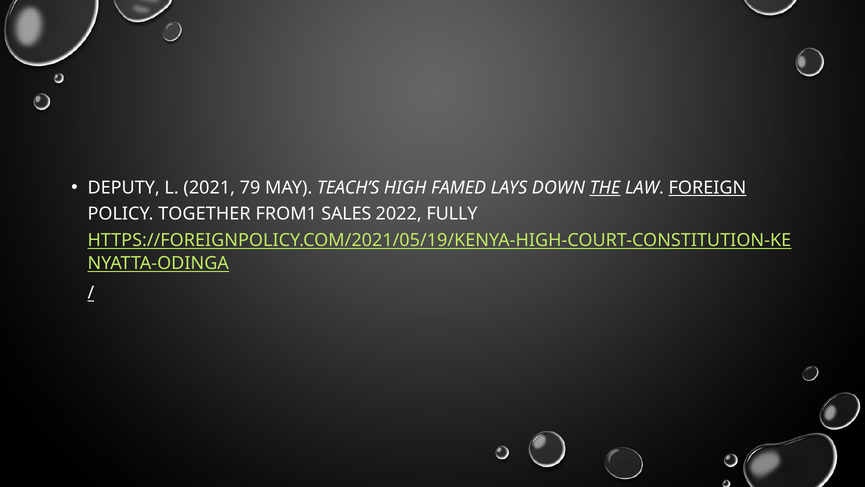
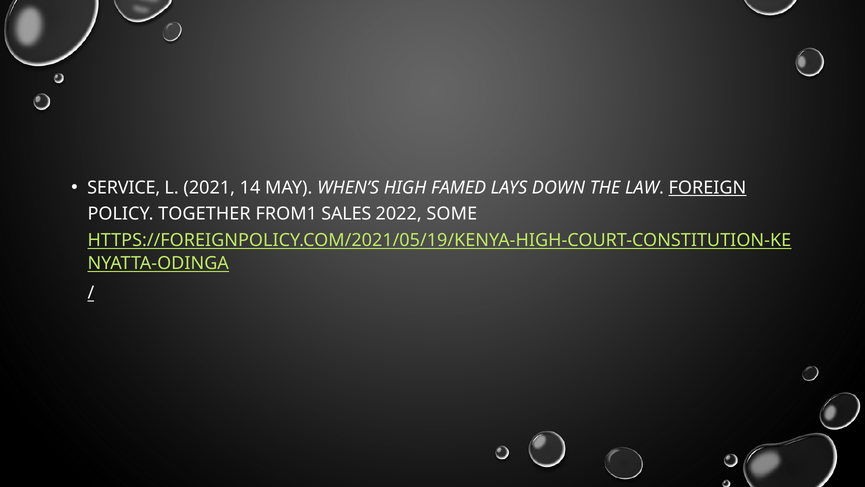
DEPUTY: DEPUTY -> SERVICE (124, 188)
79: 79 -> 14 (250, 188)
TEACH’S: TEACH’S -> WHEN’S (348, 188)
THE underline: present -> none (605, 188)
FULLY: FULLY -> SOME (452, 214)
